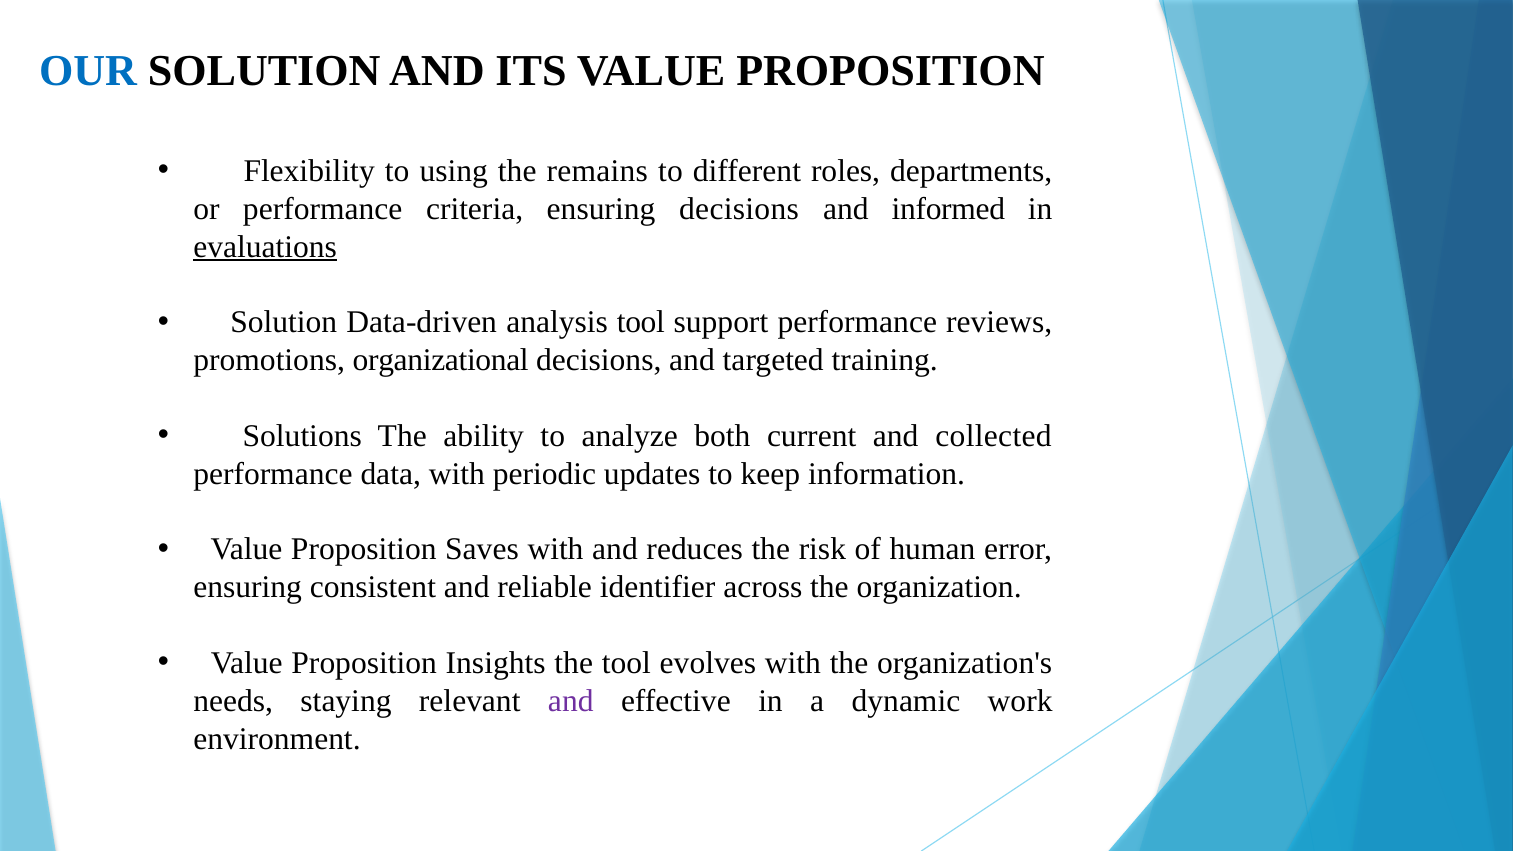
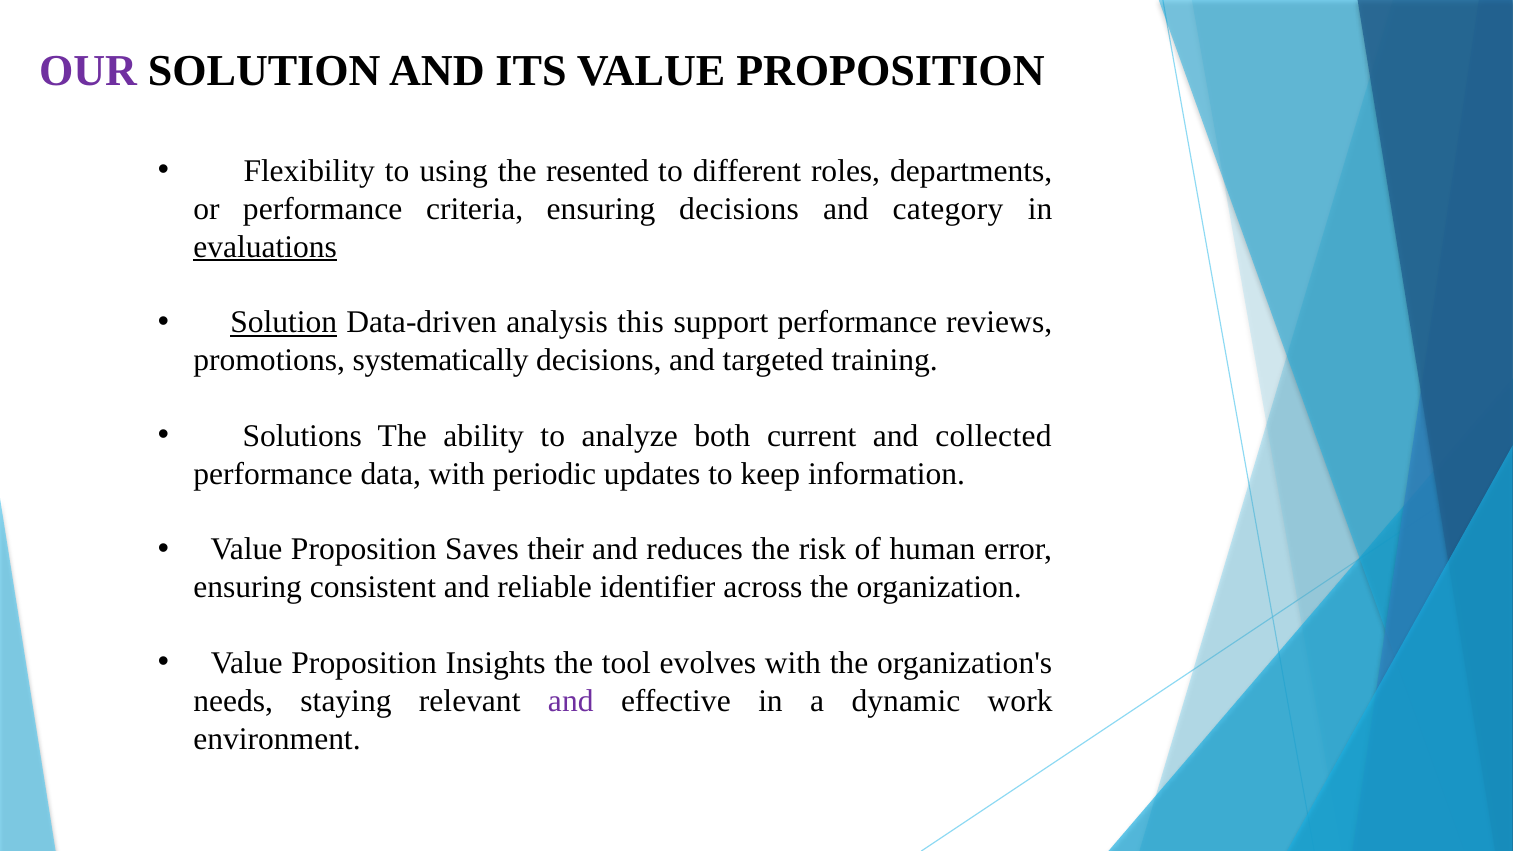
OUR colour: blue -> purple (88, 71)
remains: remains -> resented (598, 171)
informed: informed -> category (948, 209)
Solution underline: none -> present (284, 323)
analysis tool: tool -> this (641, 323)
organizational: organizational -> systematically (441, 360)
Saves with: with -> their (556, 550)
